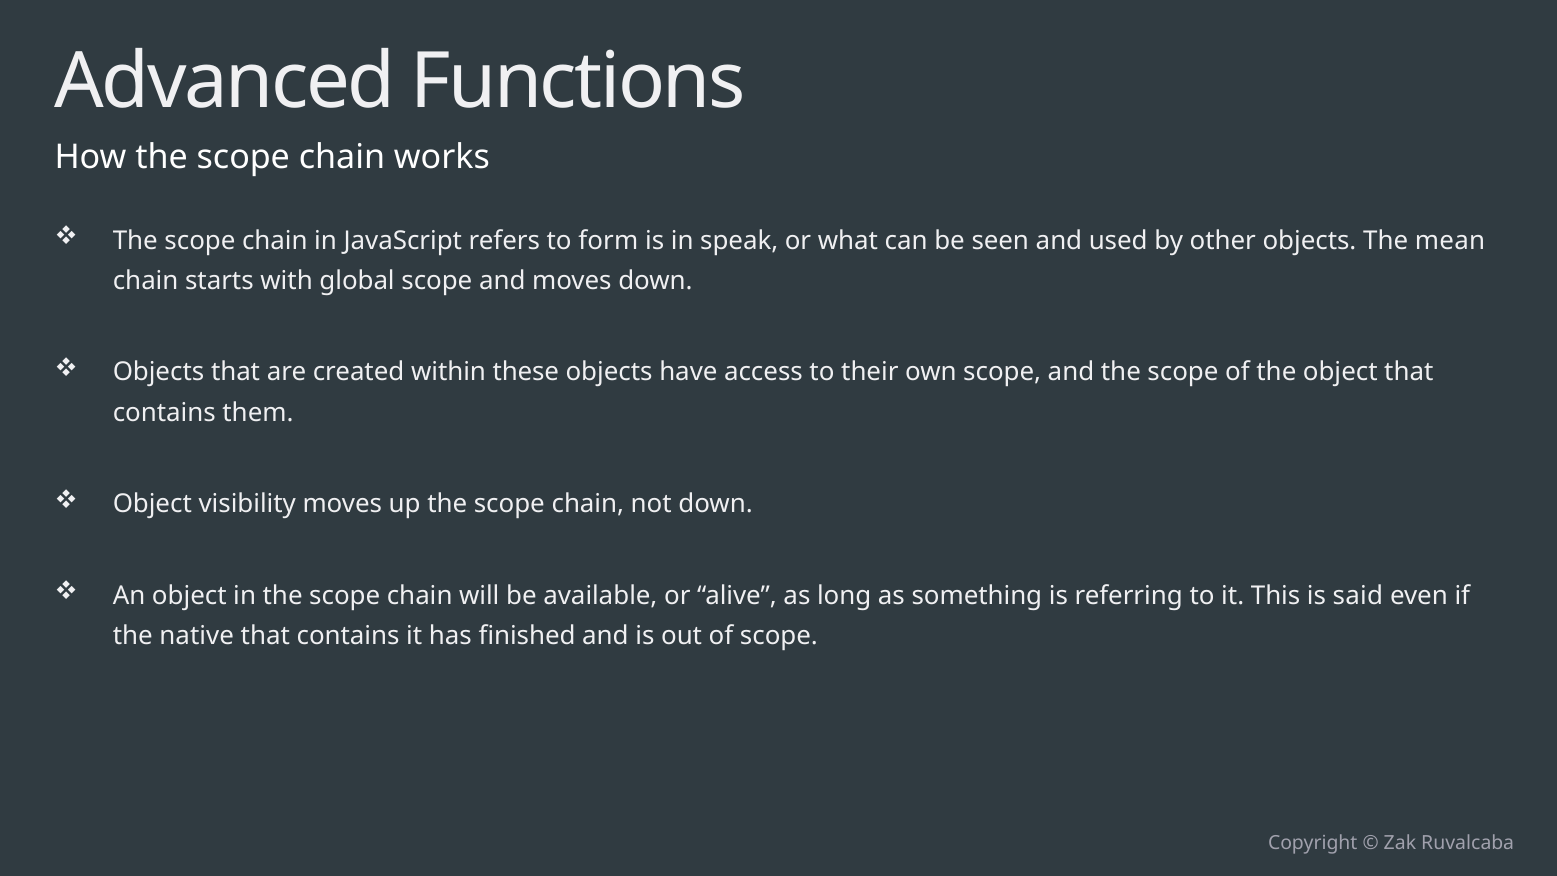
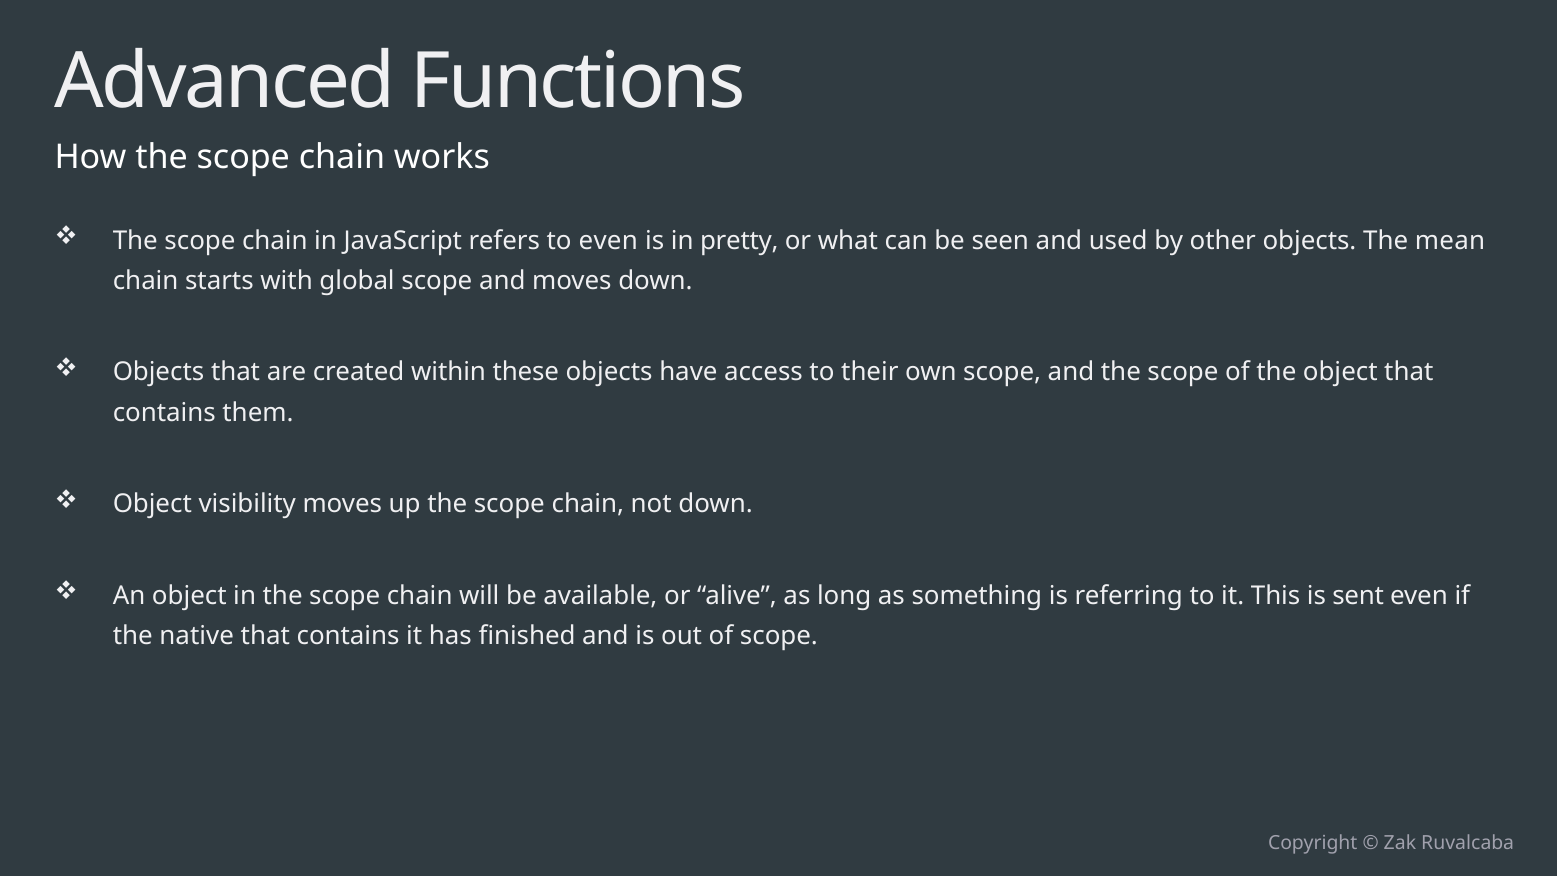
to form: form -> even (608, 241)
speak: speak -> pretty (739, 241)
said: said -> sent (1358, 595)
